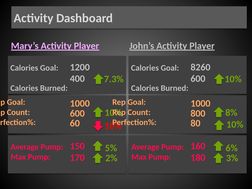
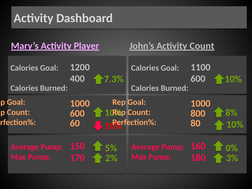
John’s Activity Player: Player -> Count (202, 46)
8260: 8260 -> 1100 (201, 67)
6%: 6% -> 0% (232, 148)
